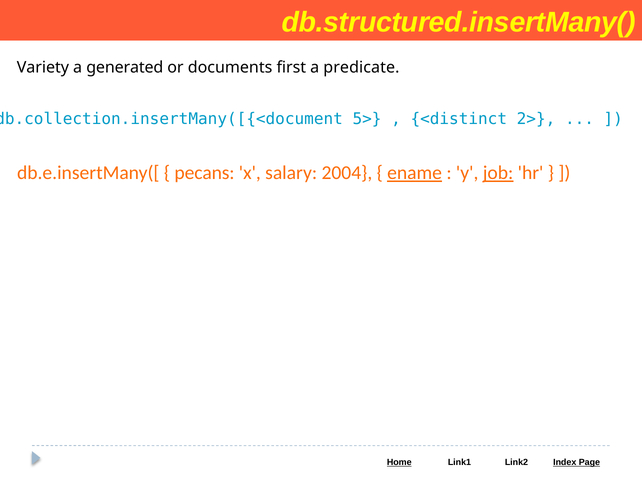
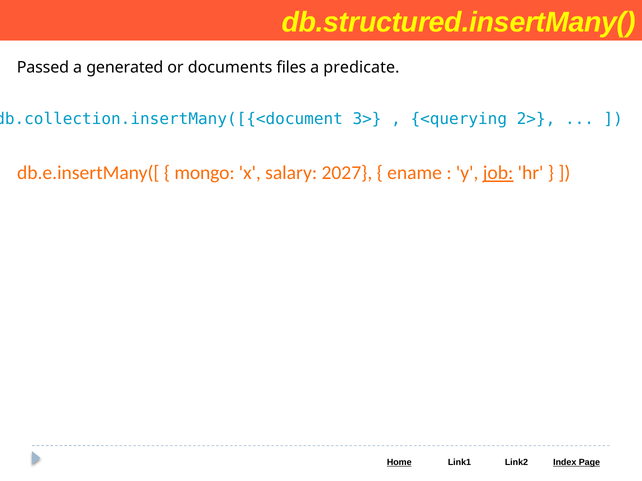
Variety: Variety -> Passed (43, 67)
first: first -> files (291, 67)
5>: 5> -> 3> (367, 119)
<distinct: <distinct -> <querying (459, 119)
pecans: pecans -> mongo (205, 173)
2004: 2004 -> 2027 (347, 173)
ename underline: present -> none (415, 173)
